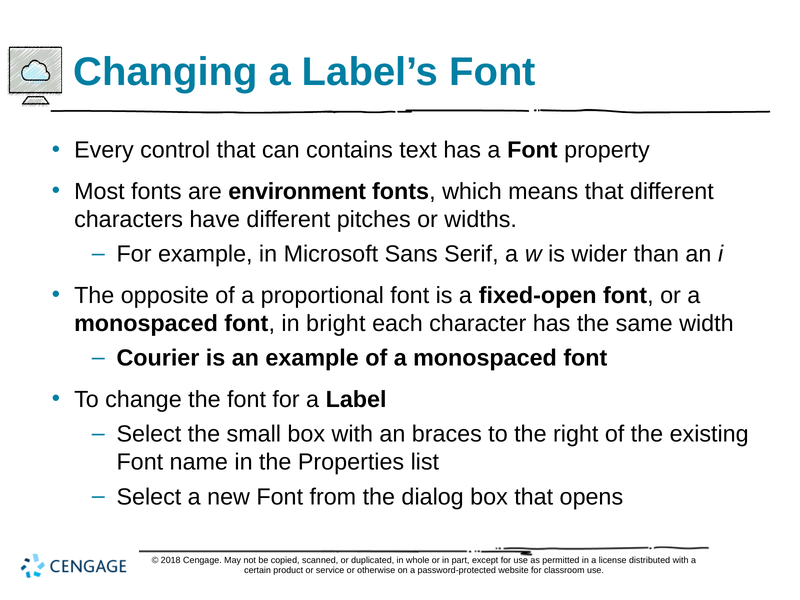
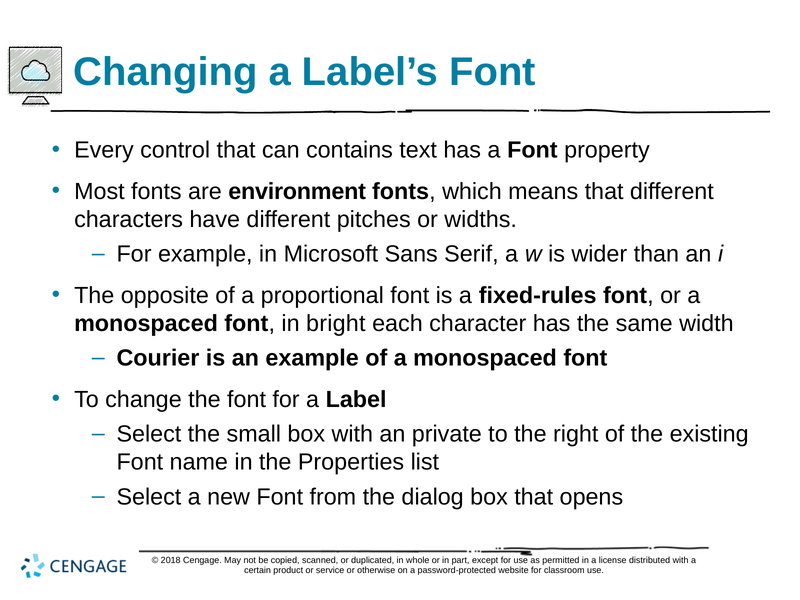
fixed-open: fixed-open -> fixed-rules (538, 296)
braces: braces -> private (447, 434)
